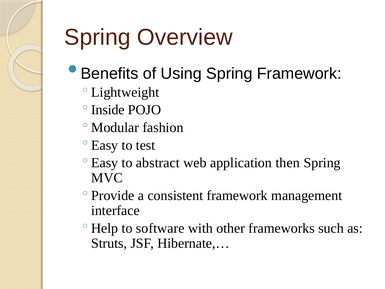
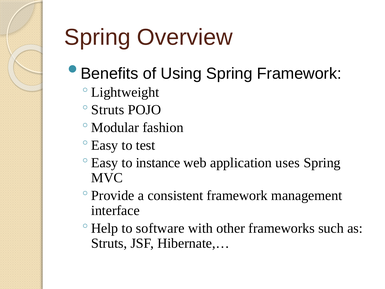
Inside: Inside -> Struts (108, 110)
abstract: abstract -> instance (158, 163)
then: then -> uses (288, 163)
